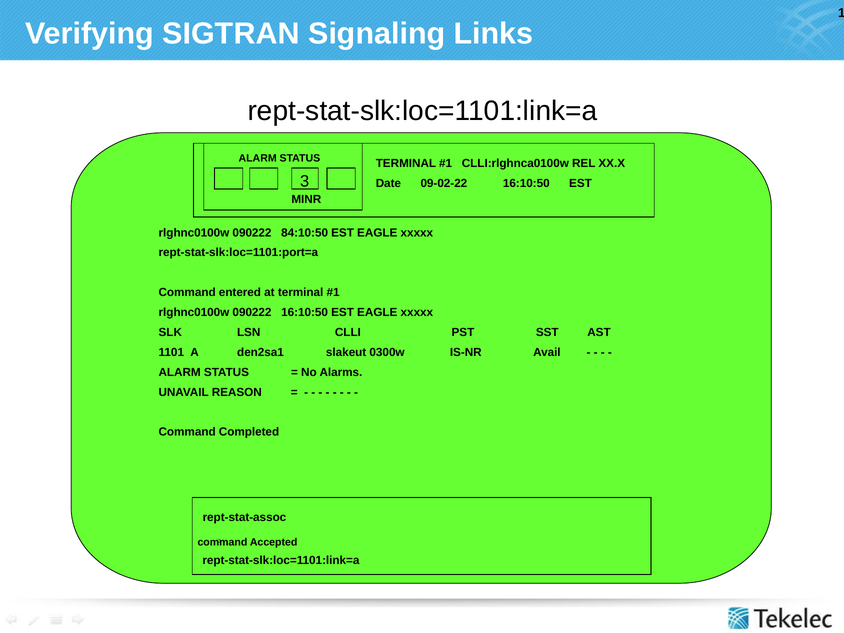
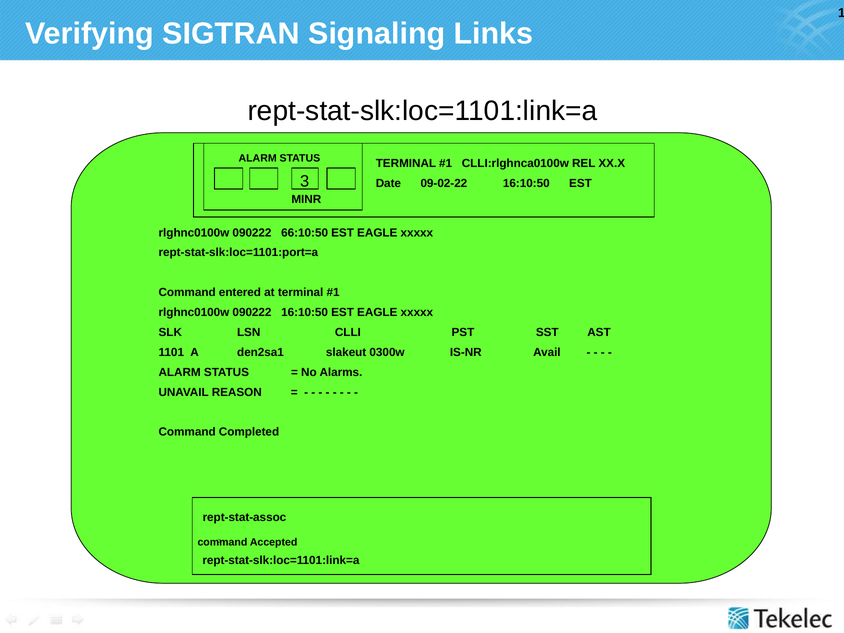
84:10:50: 84:10:50 -> 66:10:50 (305, 233)
